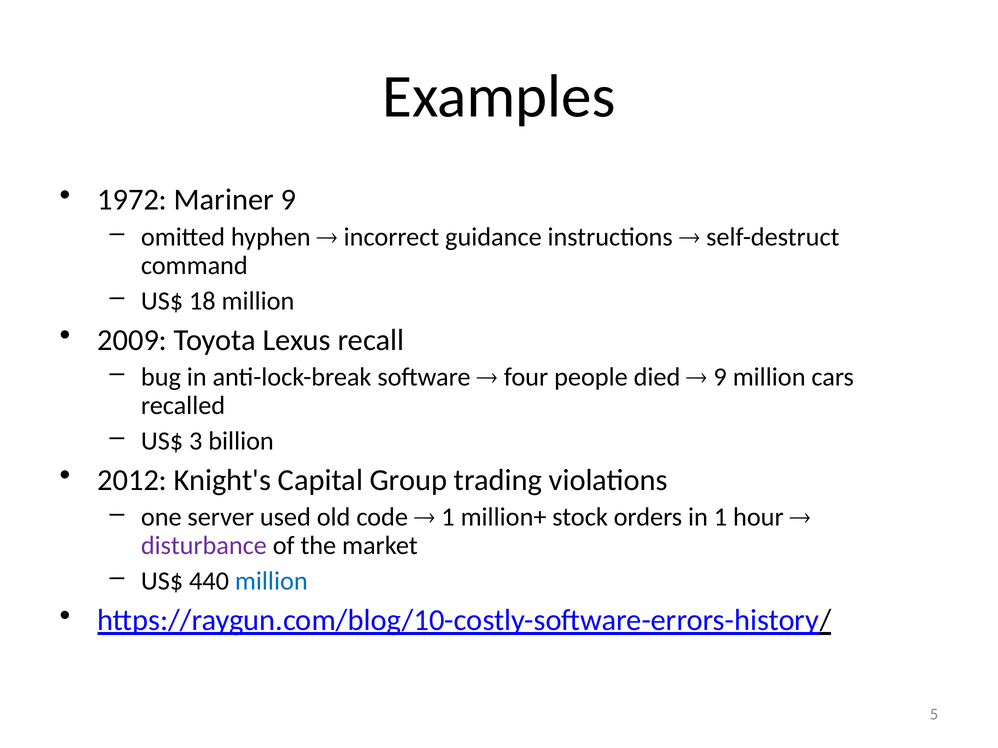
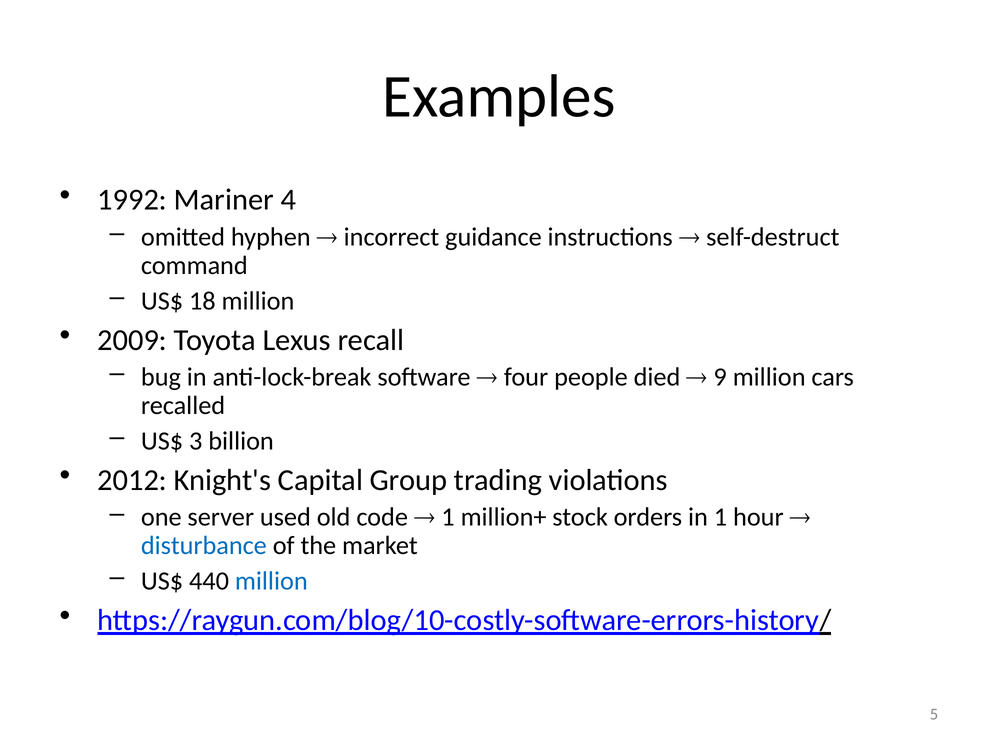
1972: 1972 -> 1992 (132, 200)
Mariner 9: 9 -> 4 (288, 200)
disturbance colour: purple -> blue (204, 546)
